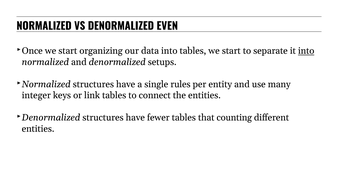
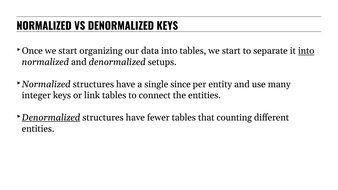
DENORMALIZED EVEN: EVEN -> KEYS (167, 26)
rules: rules -> since (181, 84)
Denormalized underline: none -> present (51, 117)
